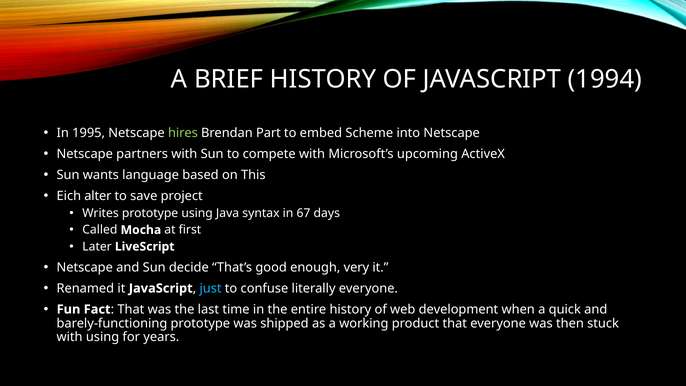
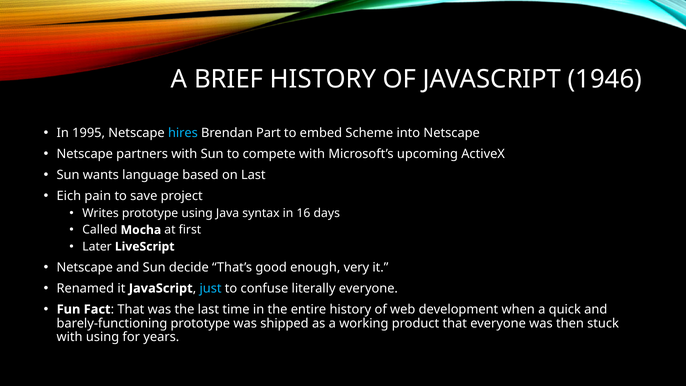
1994: 1994 -> 1946 (605, 79)
hires colour: light green -> light blue (183, 133)
on This: This -> Last (253, 175)
alter: alter -> pain (98, 196)
67: 67 -> 16 (303, 213)
